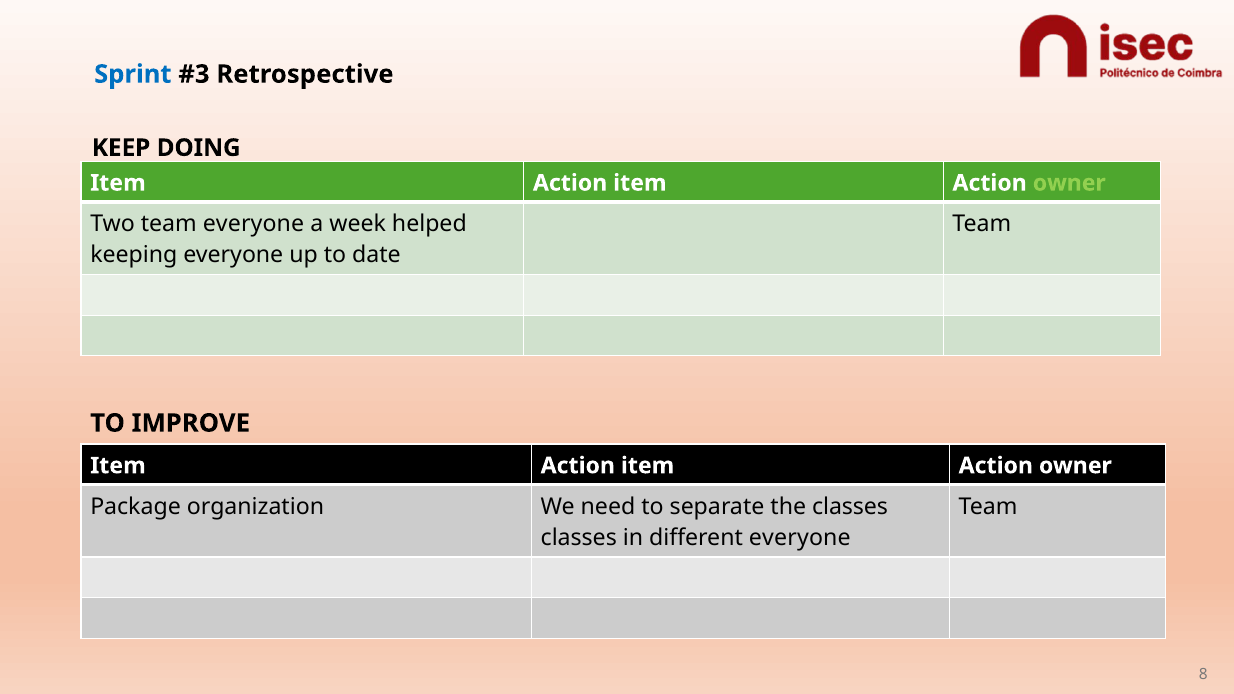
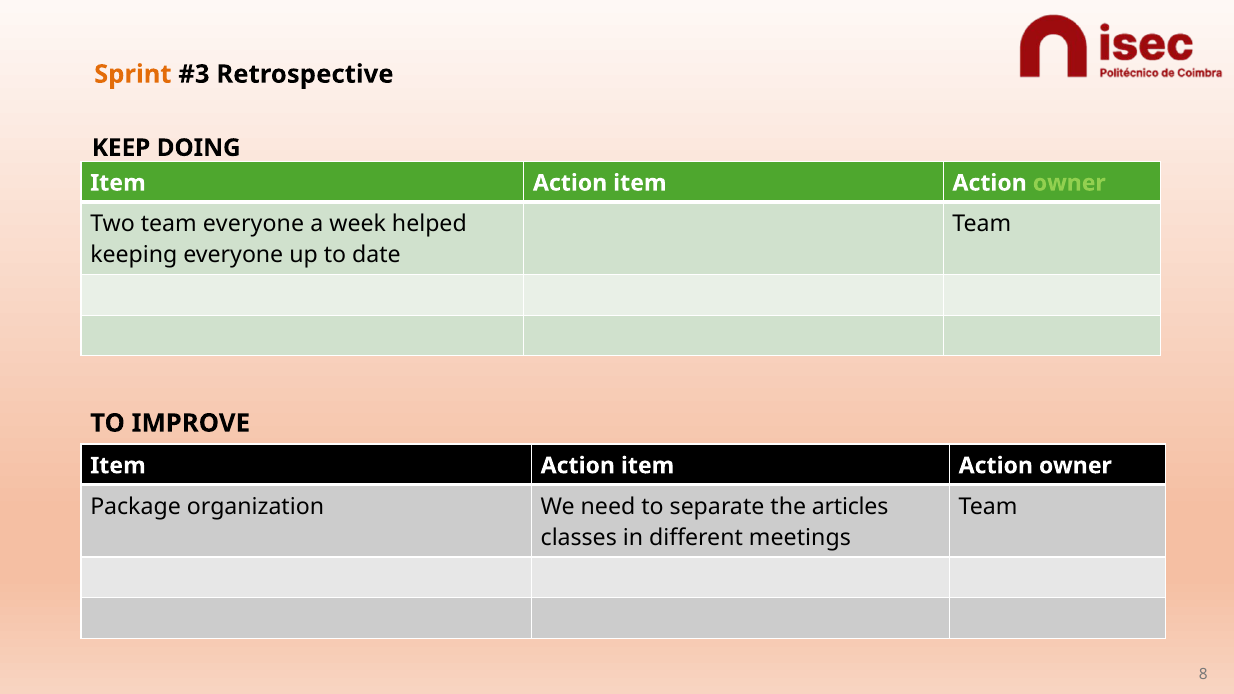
Sprint colour: blue -> orange (133, 74)
the classes: classes -> articles (850, 507)
different everyone: everyone -> meetings (800, 538)
